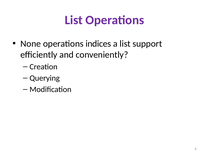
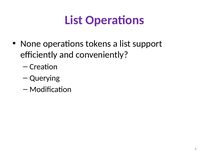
indices: indices -> tokens (98, 44)
